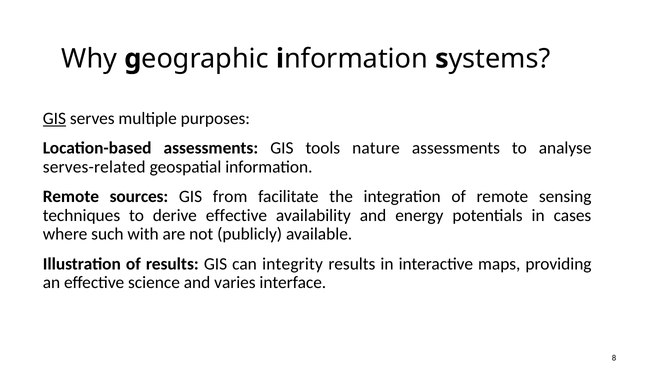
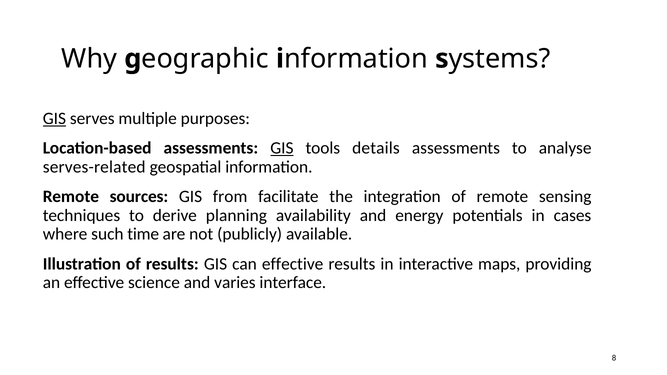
GIS underline: none -> present (282, 148)
nature: nature -> details (376, 148)
derive effective: effective -> planning (236, 216)
with: with -> time (143, 234)
can integrity: integrity -> effective (293, 264)
